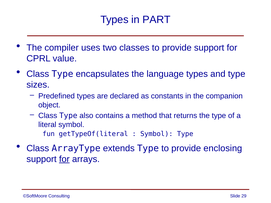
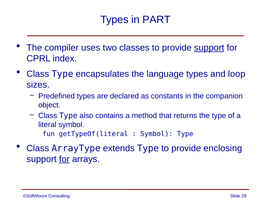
support underline: none -> present (209, 48)
value: value -> index (65, 59)
and type: type -> loop (237, 74)
